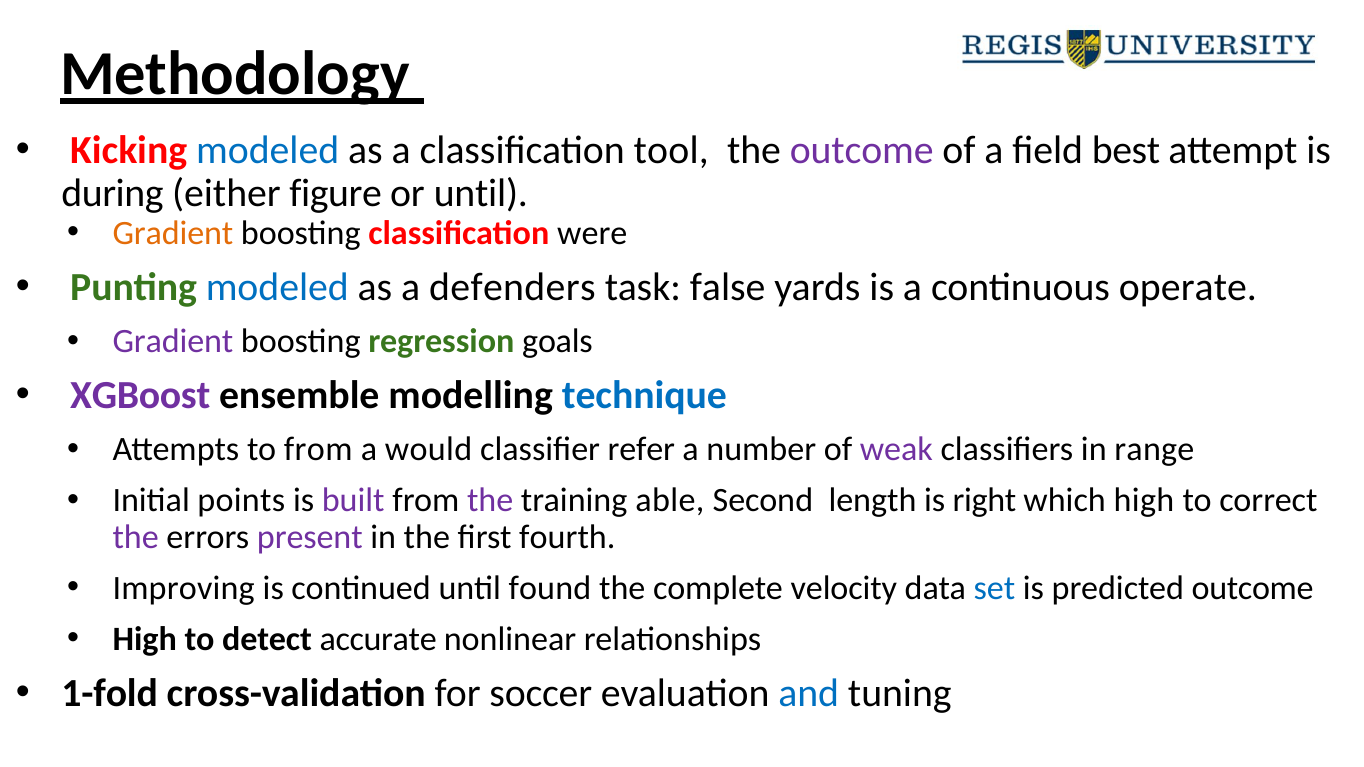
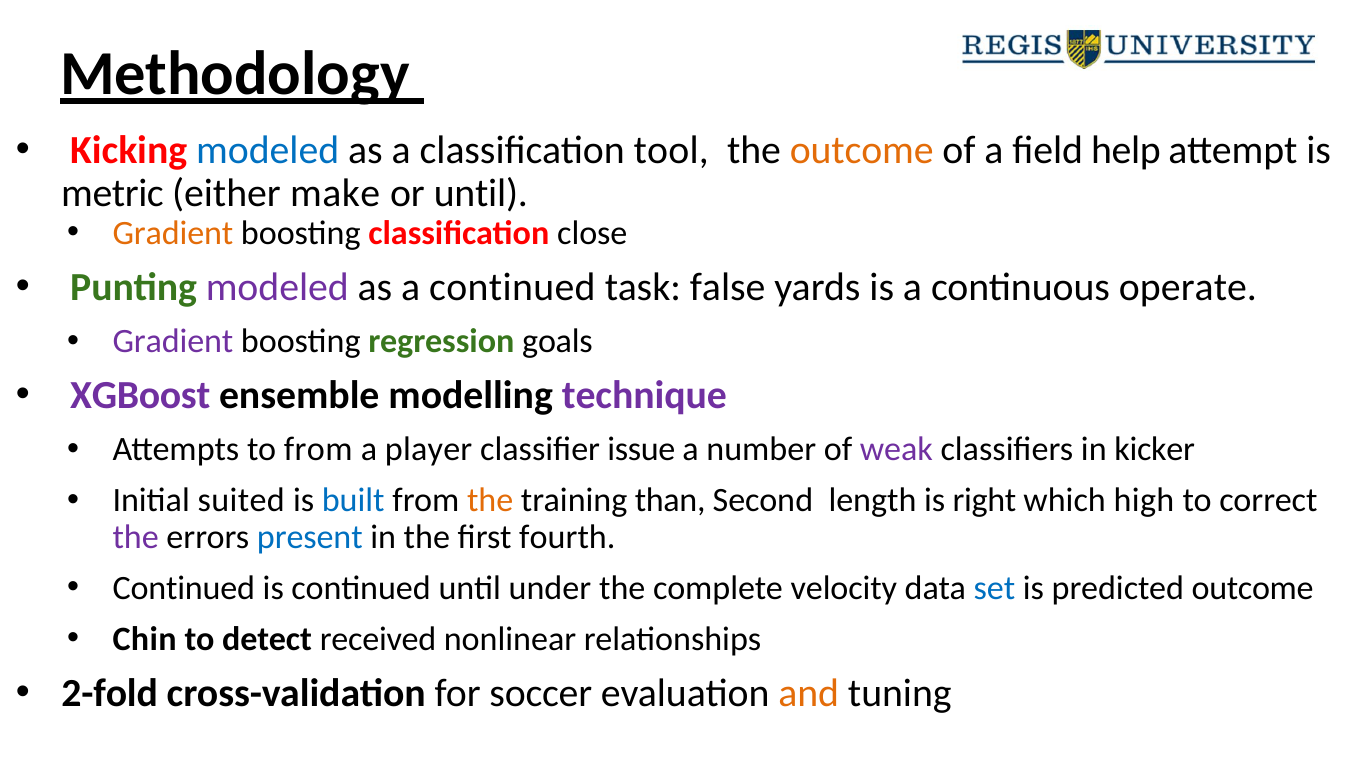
outcome colour: purple -> orange (862, 150)
best: best -> help (1126, 150)
during: during -> metric (112, 193)
figure: figure -> make (335, 193)
were: were -> close (592, 233)
modeled colour: blue -> purple (277, 287)
a defenders: defenders -> continued (512, 287)
technique colour: blue -> purple (644, 395)
would: would -> player (429, 449)
refer: refer -> issue (641, 449)
range: range -> kicker (1155, 449)
points: points -> suited (241, 500)
built colour: purple -> blue (353, 500)
the colour: purple -> orange (490, 500)
able: able -> than (670, 500)
present colour: purple -> blue (310, 537)
Improving: Improving -> Continued (184, 588)
found: found -> under (550, 588)
High: High -> Chin (145, 639)
accurate: accurate -> received (378, 639)
1-fold: 1-fold -> 2-fold (110, 693)
and colour: blue -> orange (809, 693)
